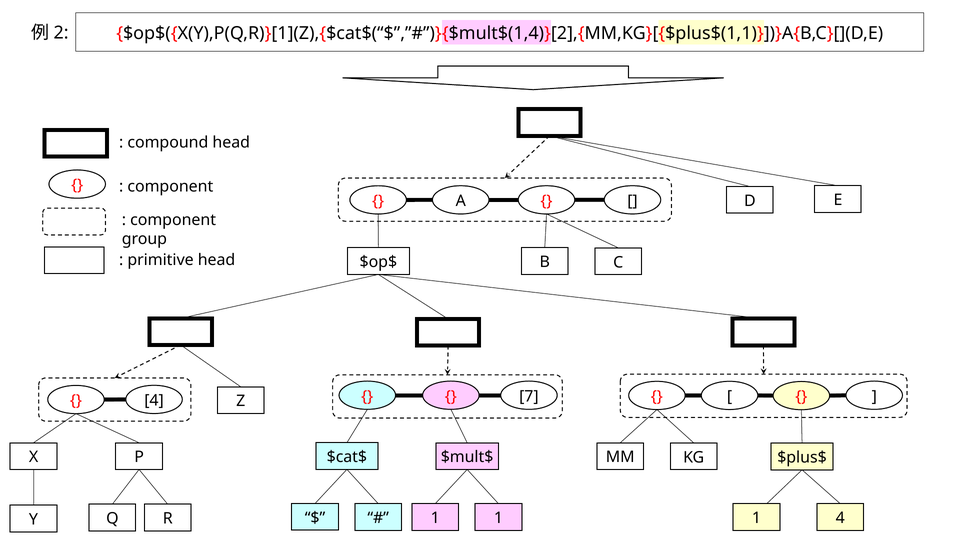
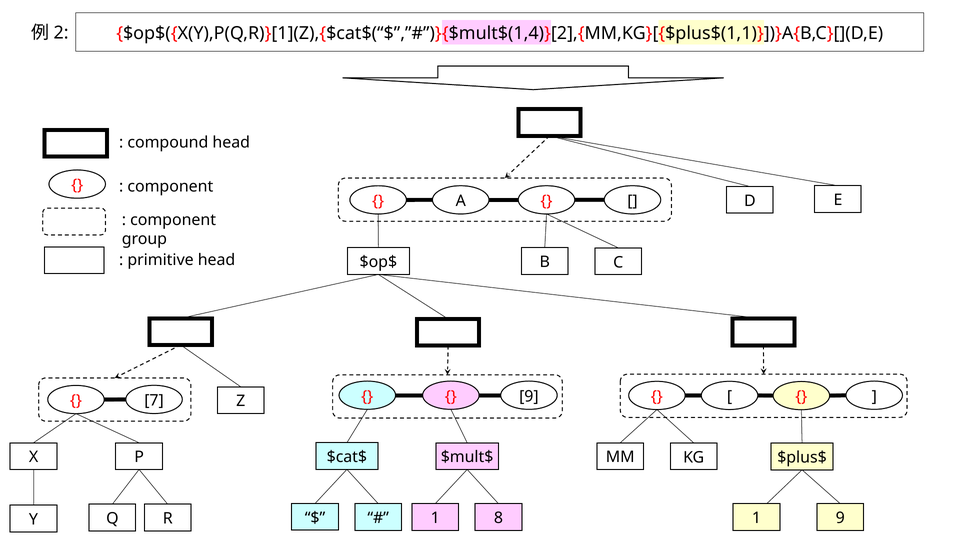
7: 7 -> 9 (529, 397)
4: 4 -> 7 (154, 401)
1 1: 1 -> 8 (498, 518)
1 4: 4 -> 9 (840, 518)
